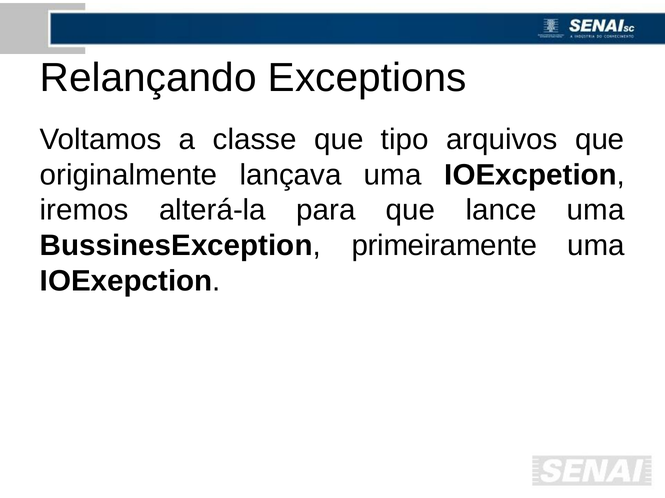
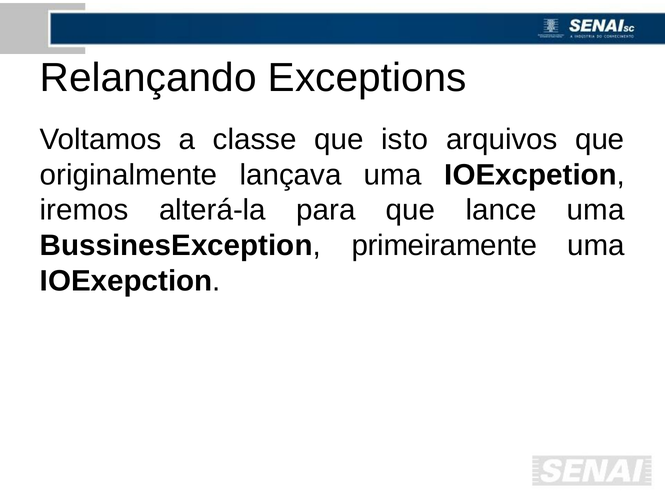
tipo: tipo -> isto (405, 140)
